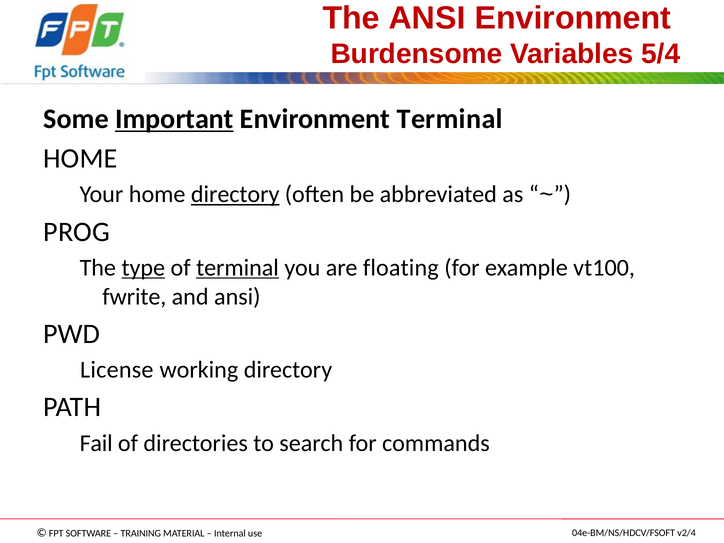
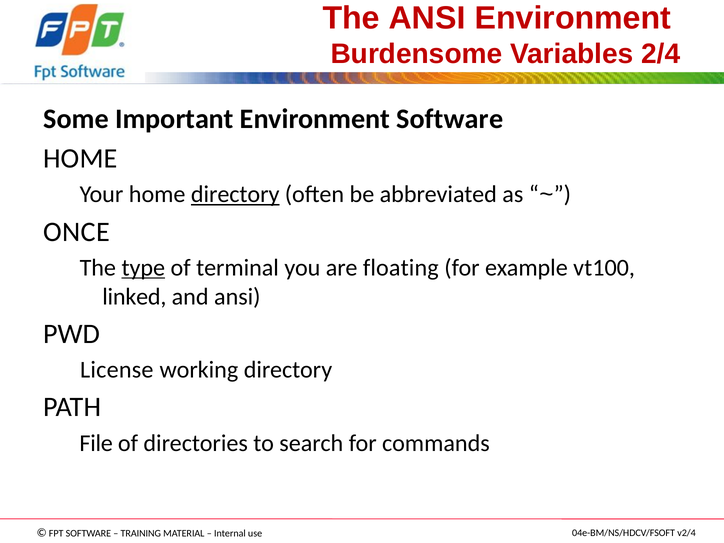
5/4: 5/4 -> 2/4 (661, 54)
Important underline: present -> none (174, 119)
Environment Terminal: Terminal -> Software (450, 119)
PROG: PROG -> ONCE (77, 232)
terminal underline: present -> none (238, 268)
fwrite: fwrite -> linked (134, 297)
Fail: Fail -> File (96, 443)
